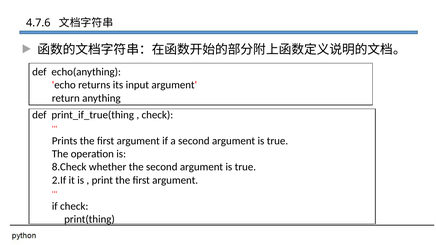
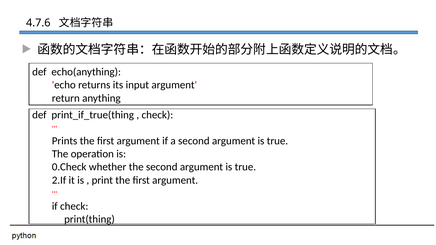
8.Check: 8.Check -> 0.Check (69, 167)
